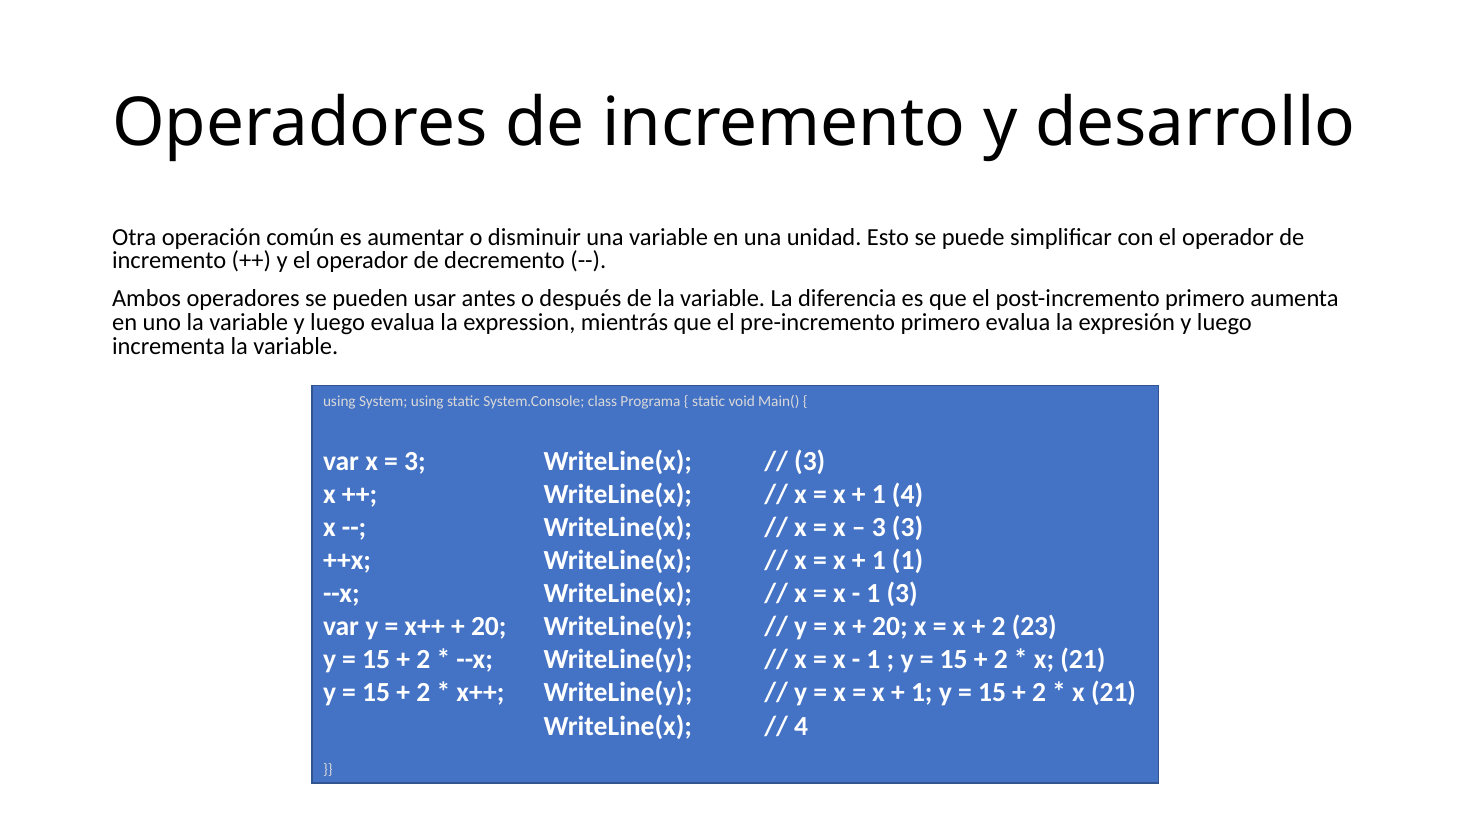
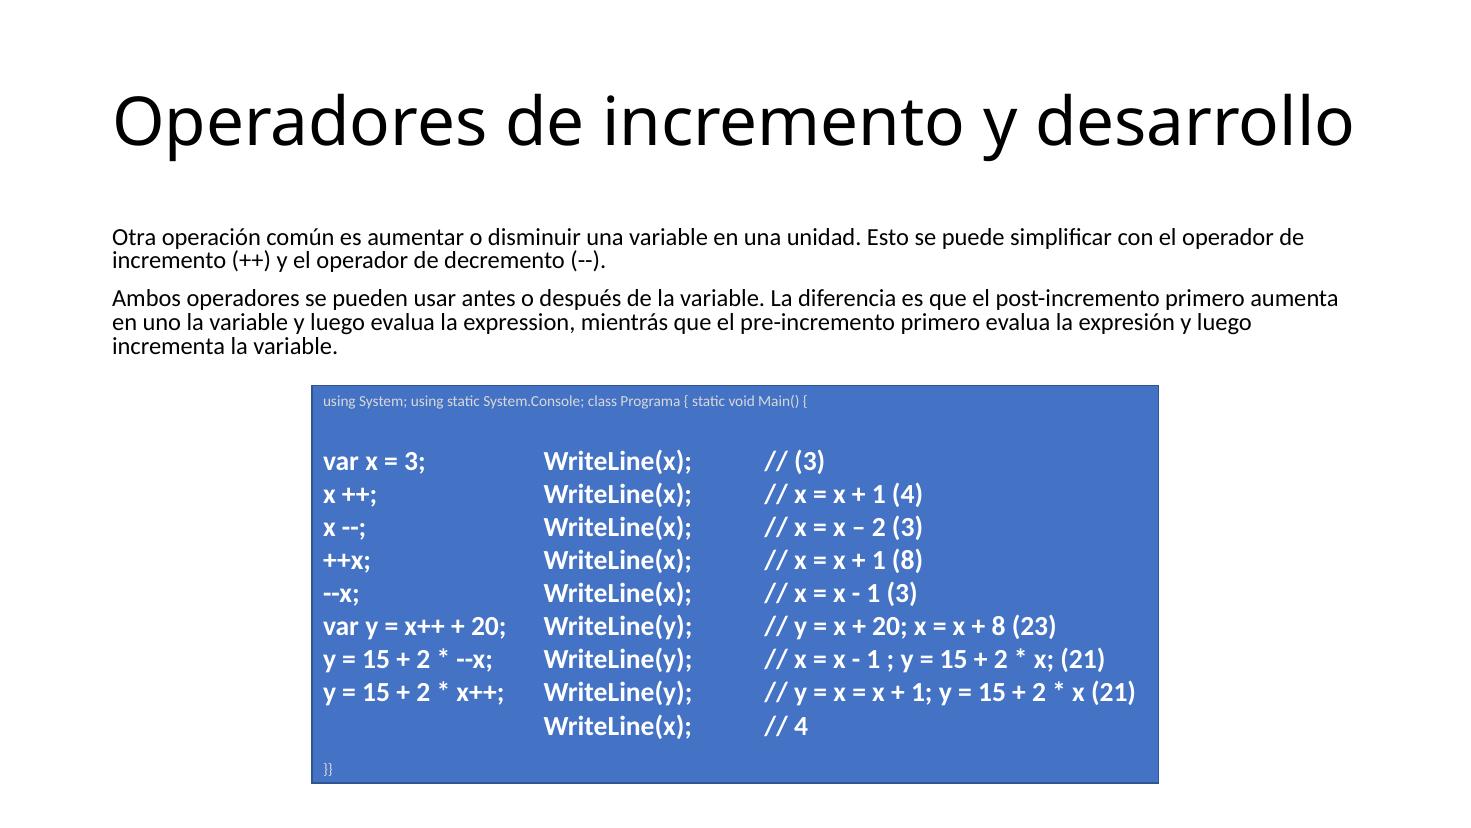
3: 3 -> 2 (879, 527)
1 1: 1 -> 8 (908, 560)
2: 2 -> 8 (999, 626)
